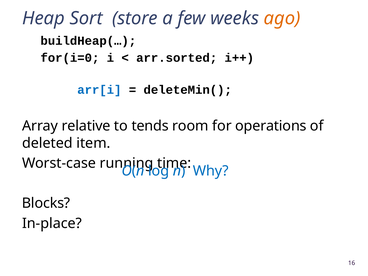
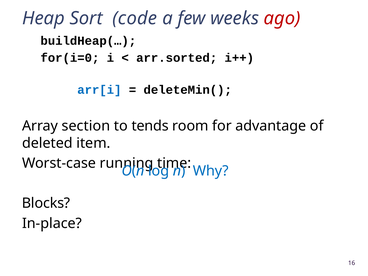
store: store -> code (135, 18)
ago colour: orange -> red (282, 18)
relative: relative -> section (86, 126)
operations: operations -> advantage (271, 126)
